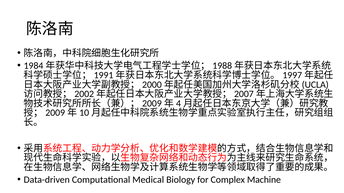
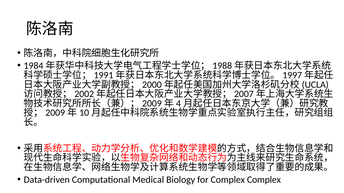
Complex Machine: Machine -> Complex (264, 180)
